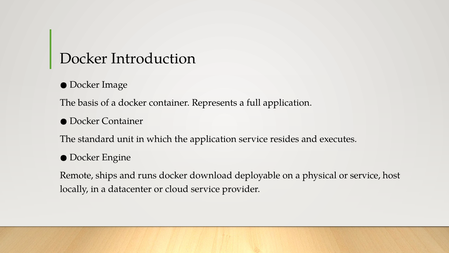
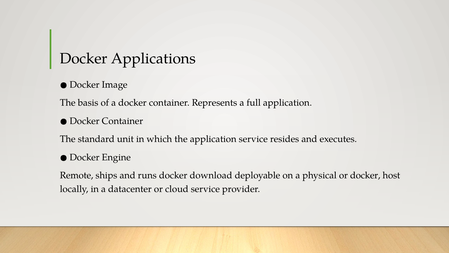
Introduction: Introduction -> Applications (154, 58)
or service: service -> docker (365, 175)
